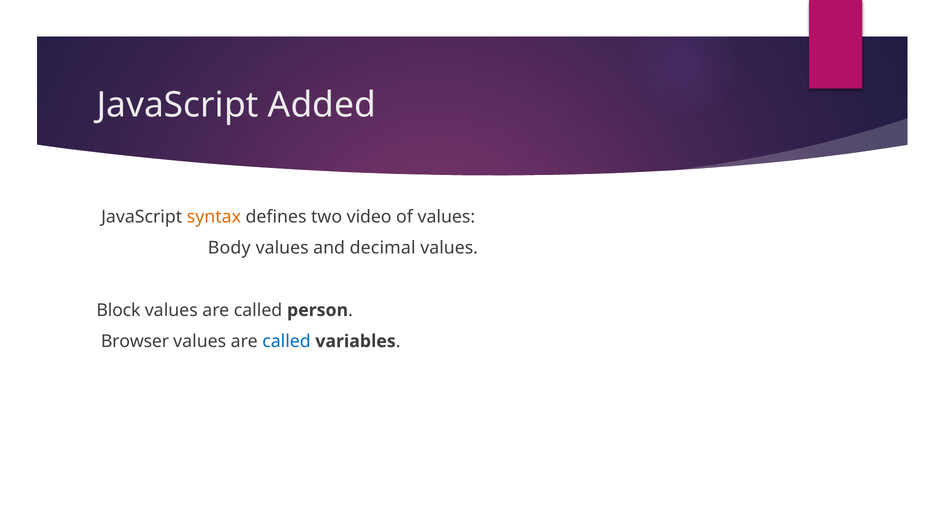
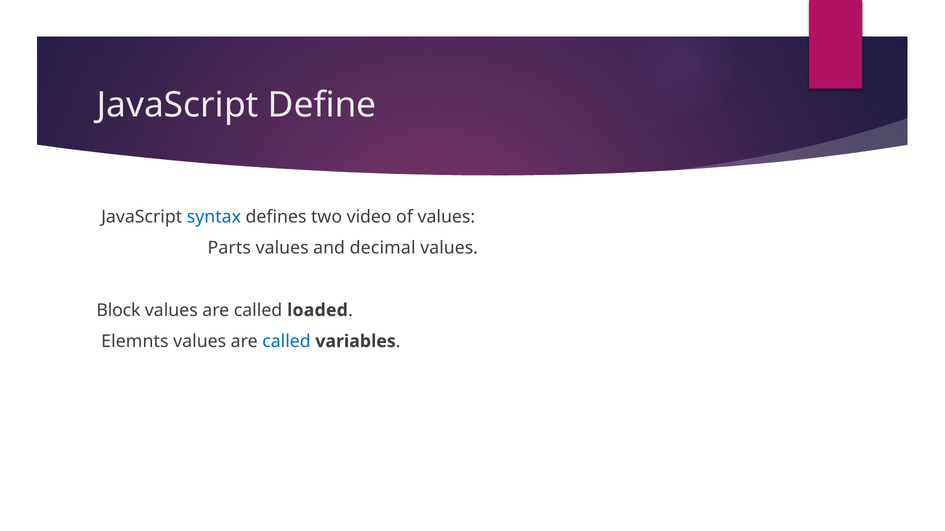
Added: Added -> Define (322, 105)
syntax colour: orange -> blue (214, 217)
Body: Body -> Parts (229, 248)
person: person -> loaded (317, 311)
Browser: Browser -> Elemnts (135, 342)
